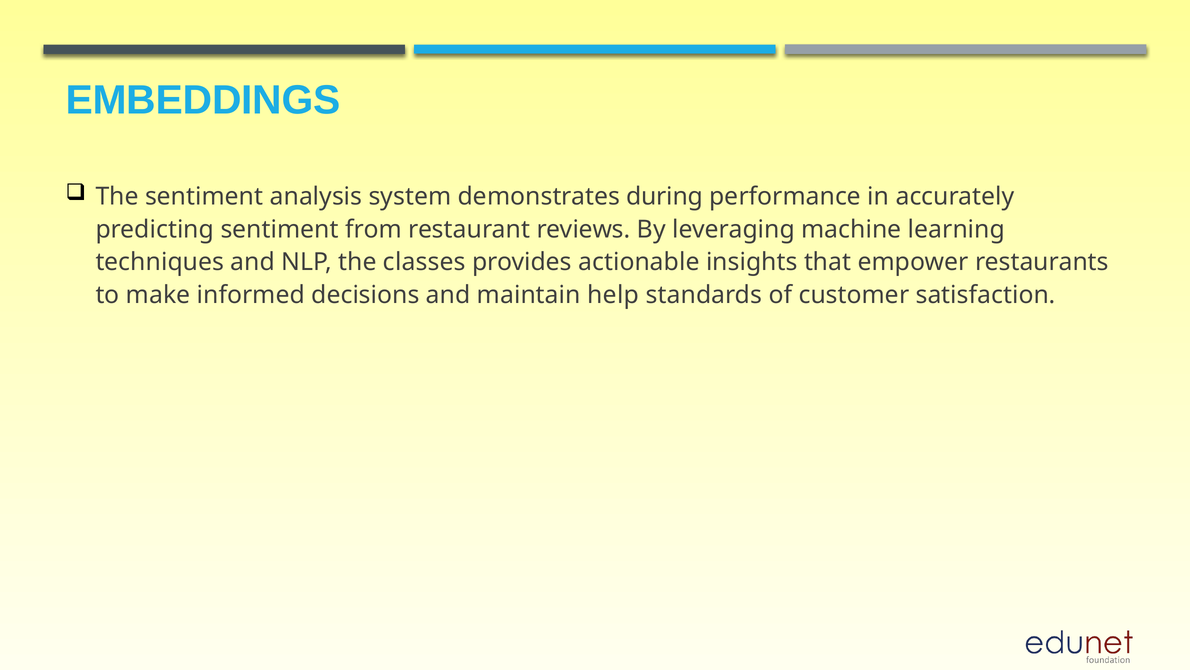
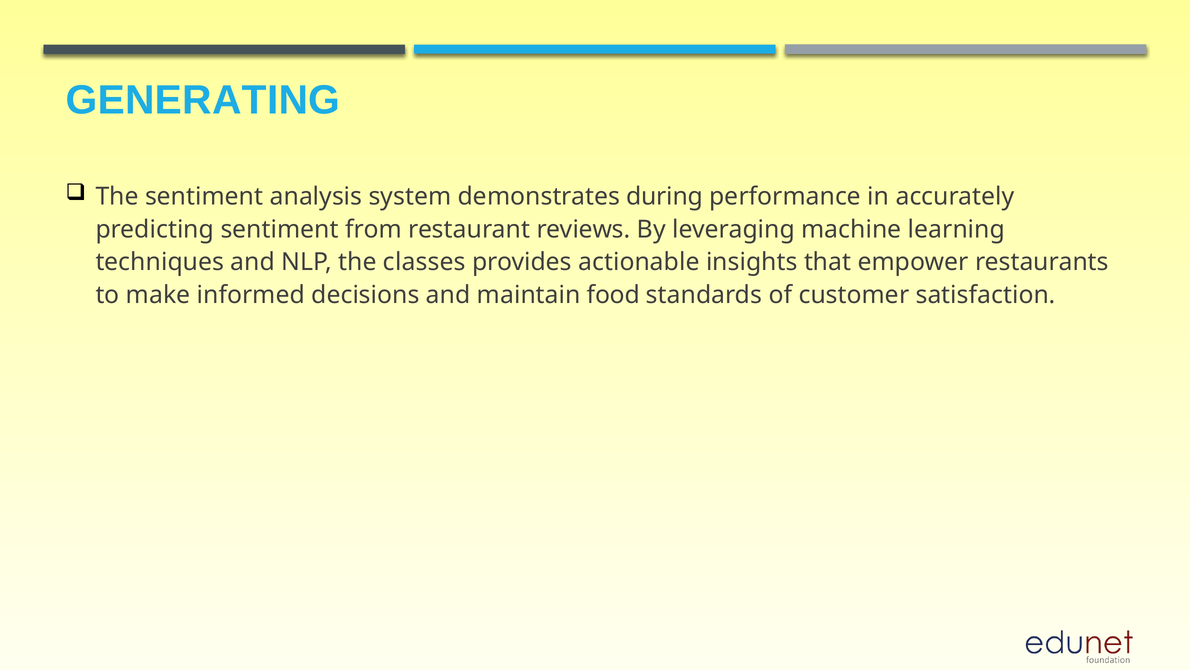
EMBEDDINGS: EMBEDDINGS -> GENERATING (203, 100)
help: help -> food (613, 295)
